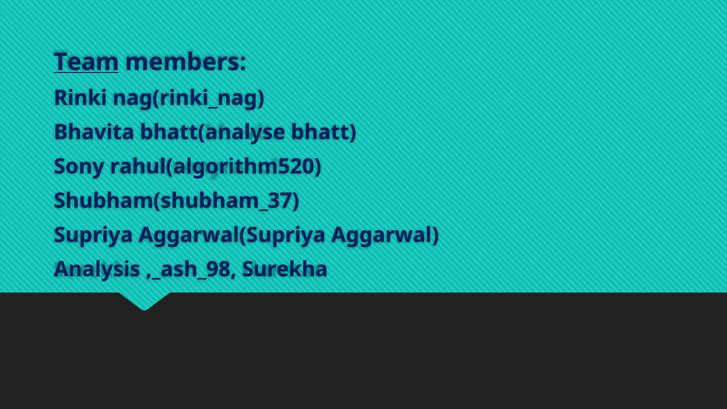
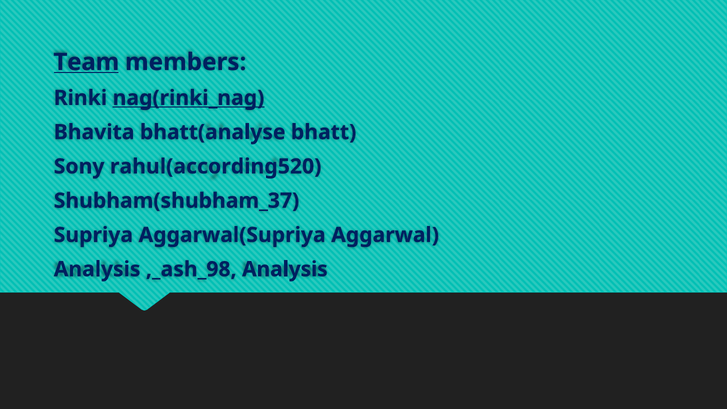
nag(rinki_nag underline: none -> present (188, 98)
rahul(algorithm520: rahul(algorithm520 -> rahul(according520 (216, 166)
,_ash_98 Surekha: Surekha -> Analysis (285, 269)
